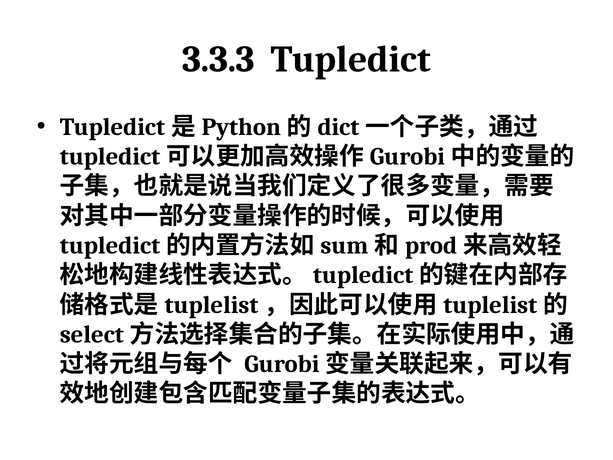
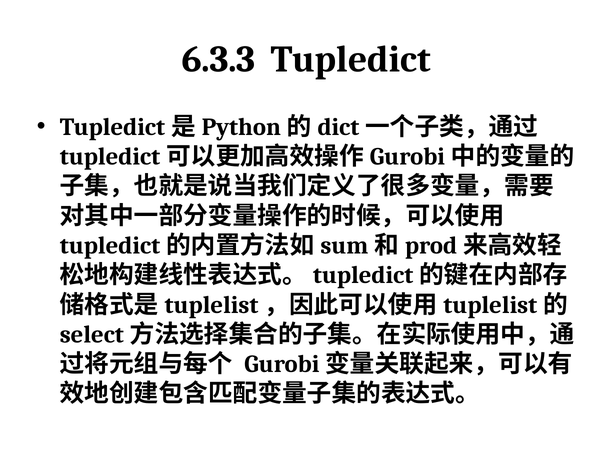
3.3.3: 3.3.3 -> 6.3.3 (219, 59)
